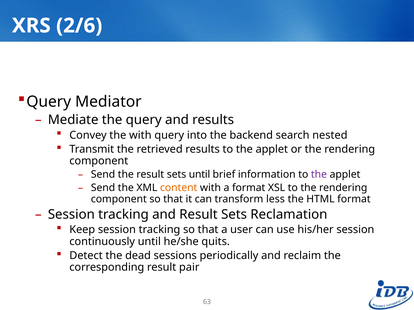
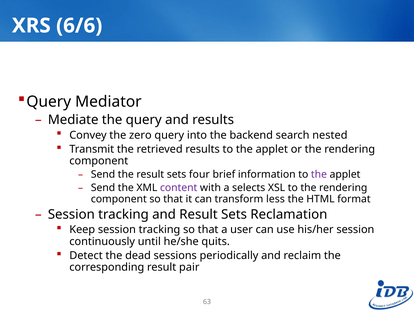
2/6: 2/6 -> 6/6 (79, 26)
the with: with -> zero (140, 135)
sets until: until -> four (199, 175)
content colour: orange -> purple (179, 188)
a format: format -> selects (249, 188)
